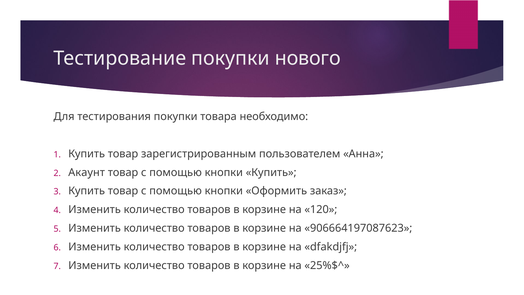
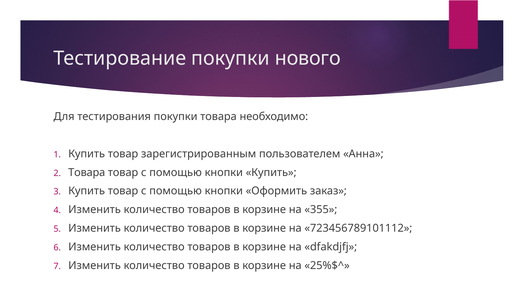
Акаунт: Акаунт -> Товара (87, 172)
120: 120 -> 355 (321, 209)
906664197087623: 906664197087623 -> 723456789101112 (358, 228)
